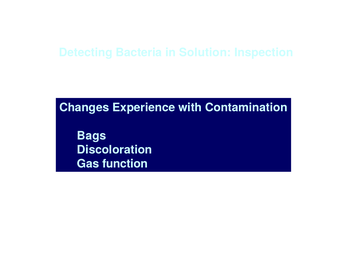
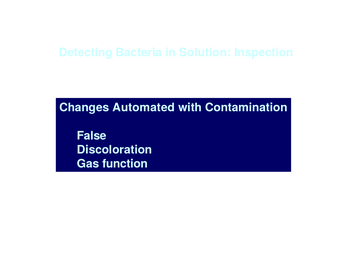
Experience: Experience -> Automated (144, 108)
Bags: Bags -> False (92, 136)
